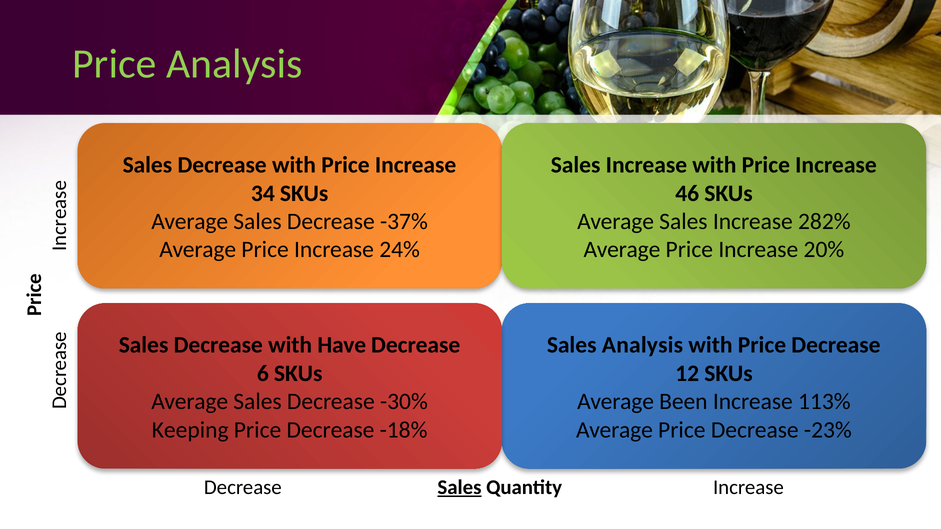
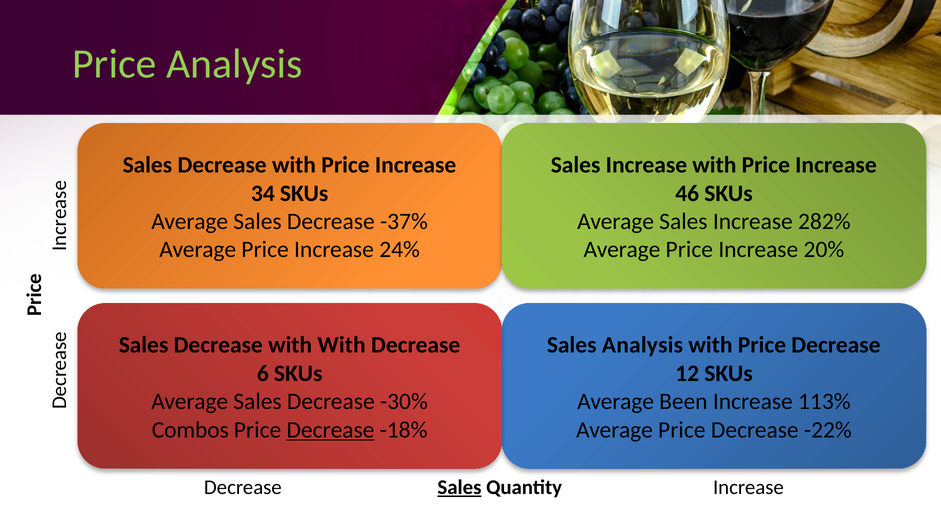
with Have: Have -> With (342, 345)
Keeping: Keeping -> Combos (190, 430)
Decrease underline: none -> present (330, 430)
-23%: -23% -> -22% (828, 430)
